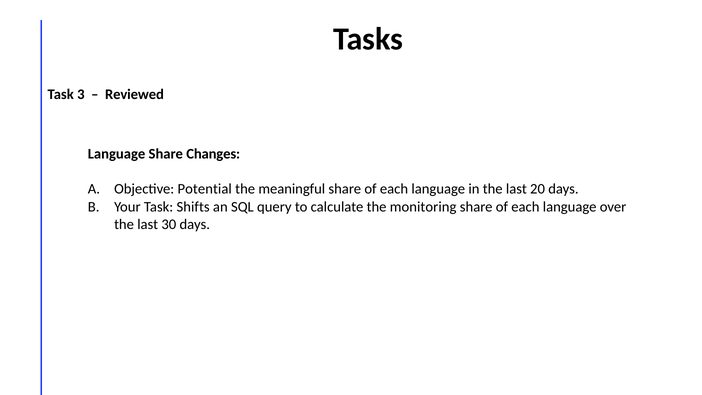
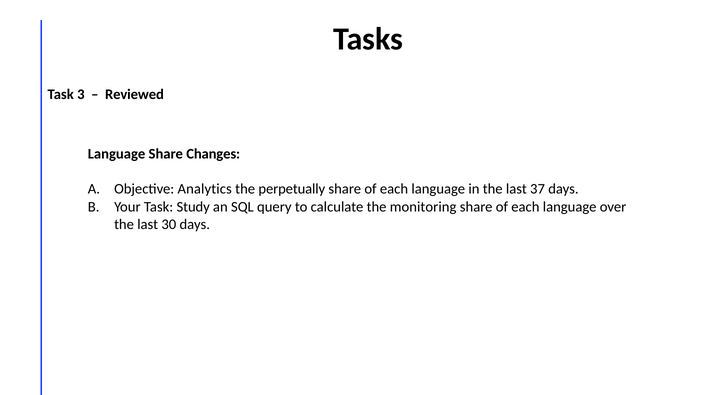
Potential: Potential -> Analytics (205, 189)
meaningful: meaningful -> perpetually (292, 189)
20: 20 -> 37 (537, 189)
Shifts: Shifts -> Study (193, 207)
